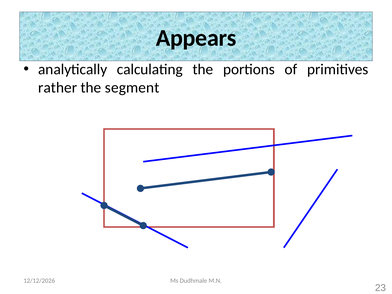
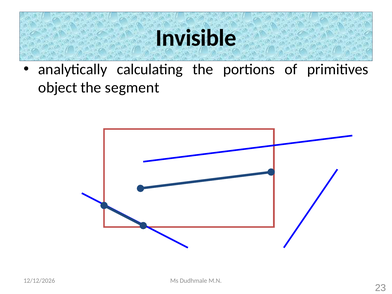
Appears: Appears -> Invisible (196, 38)
rather: rather -> object (58, 88)
